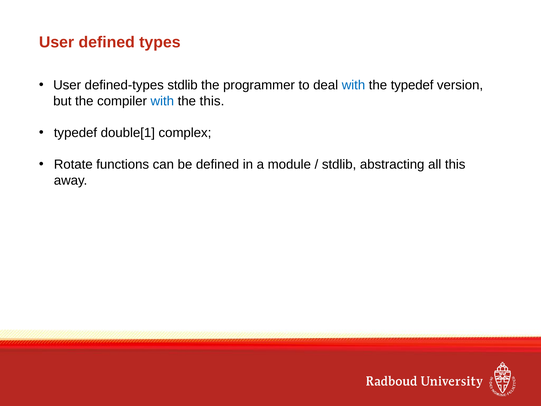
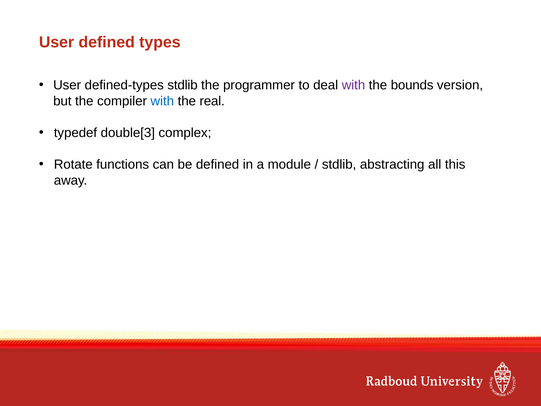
with colour: blue -> purple (353, 85)
the typedef: typedef -> bounds (412, 85)
the this: this -> real (212, 101)
double[1: double[1 -> double[3 (128, 133)
